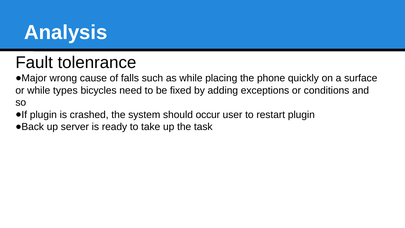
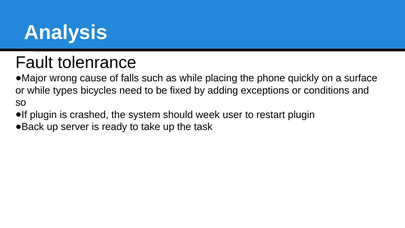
occur: occur -> week (208, 115)
